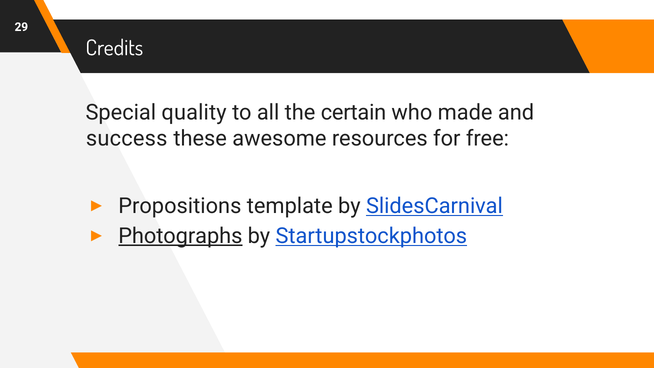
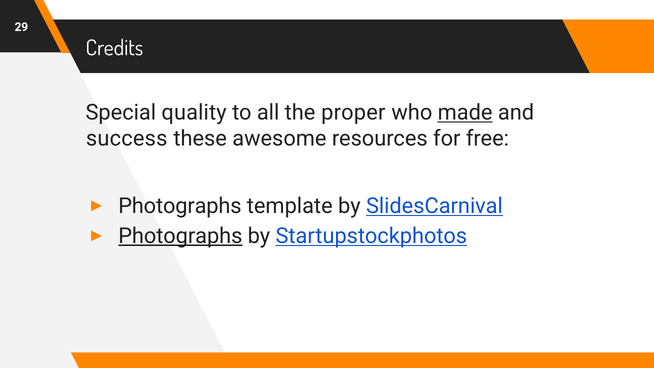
certain: certain -> proper (353, 113)
made underline: none -> present (465, 113)
Propositions: Propositions -> Photographs (180, 206)
